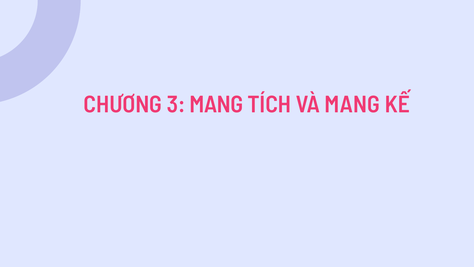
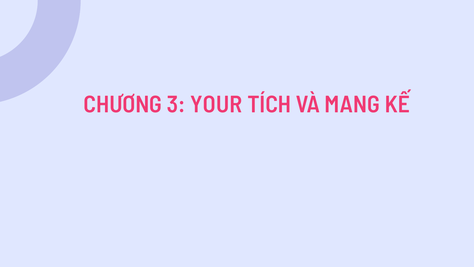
3 MANG: MANG -> YOUR (216, 104)
